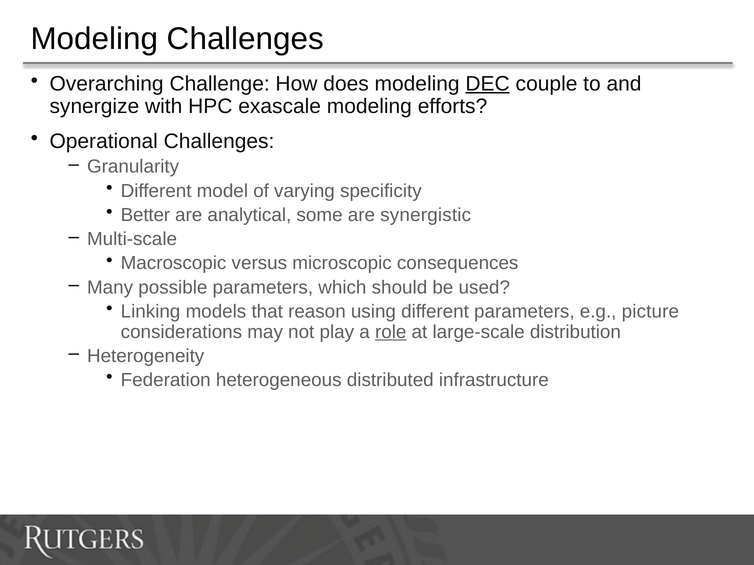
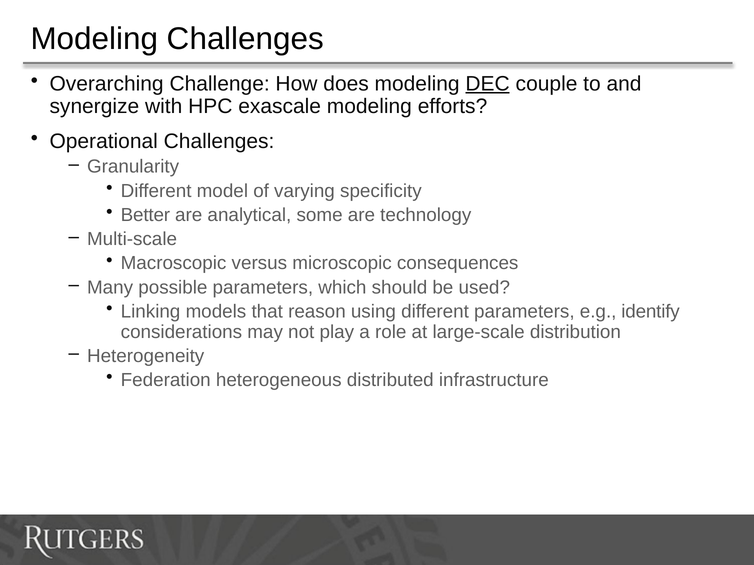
synergistic: synergistic -> technology (426, 215)
picture: picture -> identify (651, 312)
role underline: present -> none (391, 332)
